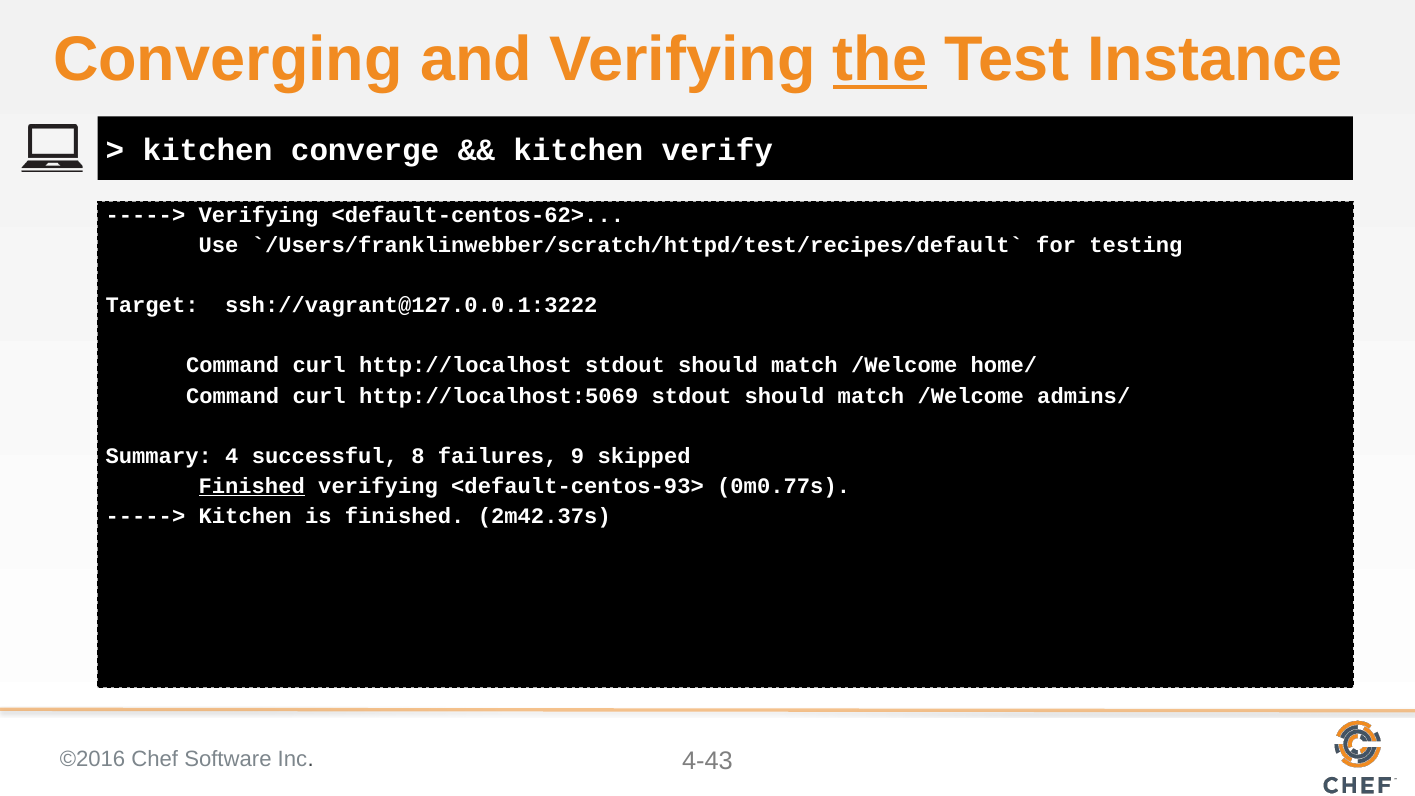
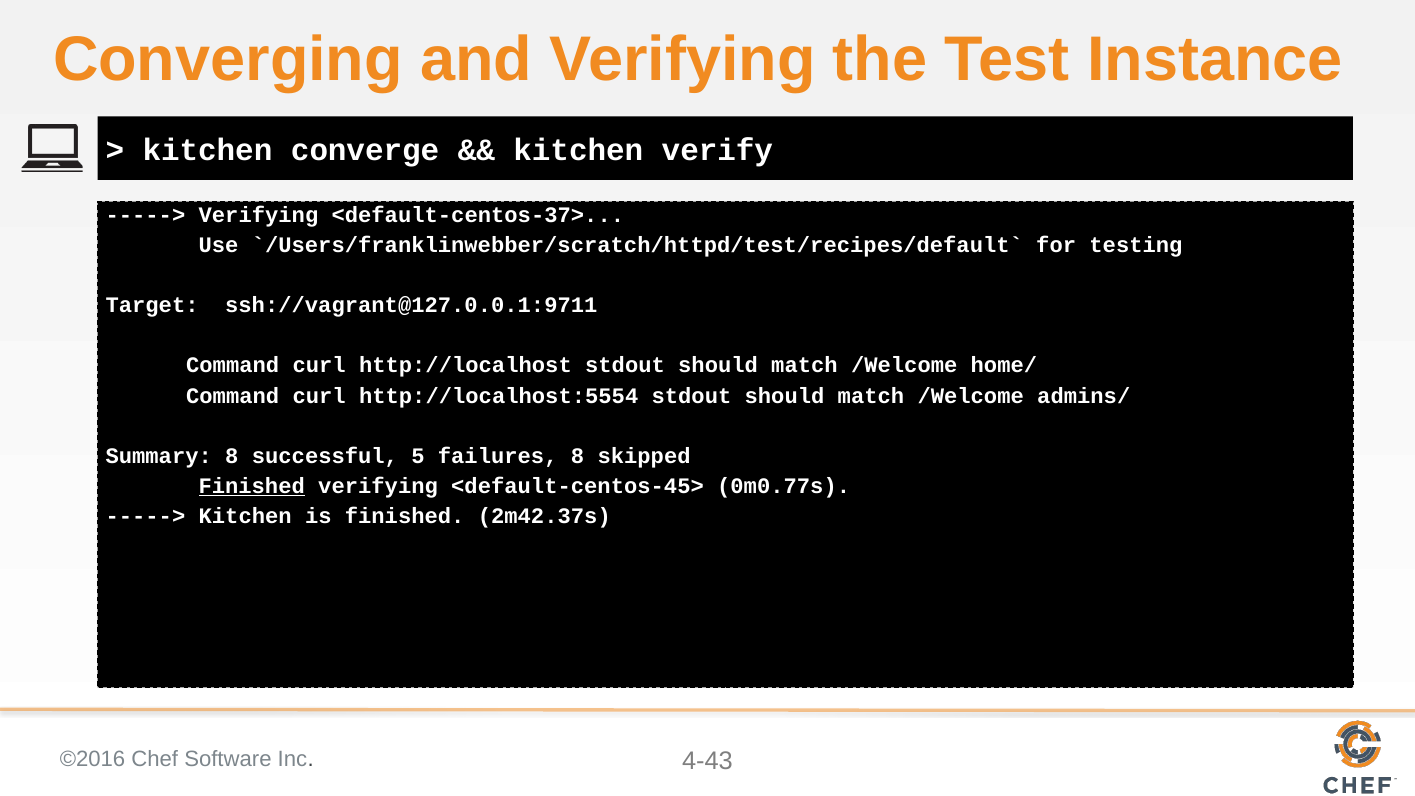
the underline: present -> none (880, 60)
<default-centos-62>: <default-centos-62> -> <default-centos-37> (478, 215)
ssh://vagrant@127.0.0.1:3222: ssh://vagrant@127.0.0.1:3222 -> ssh://vagrant@127.0.0.1:9711 (411, 305)
http://localhost:5069: http://localhost:5069 -> http://localhost:5554 (499, 396)
Summary 4: 4 -> 8 (232, 456)
8: 8 -> 5 (418, 456)
failures 9: 9 -> 8 (578, 456)
<default-centos-93>: <default-centos-93> -> <default-centos-45> (578, 486)
